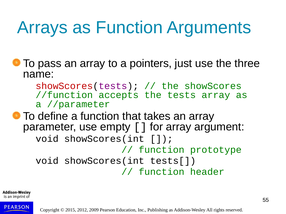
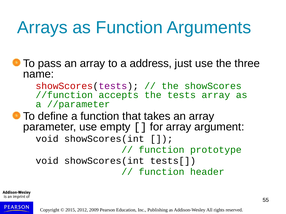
pointers: pointers -> address (151, 64)
